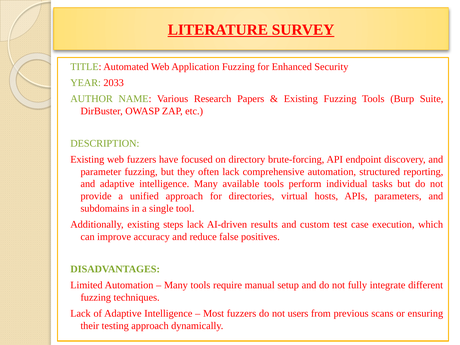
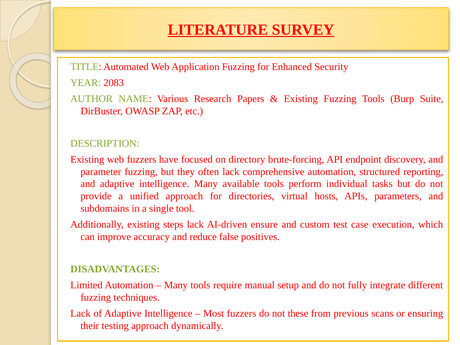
2033: 2033 -> 2083 (114, 83)
results: results -> ensure (264, 225)
users: users -> these (298, 313)
